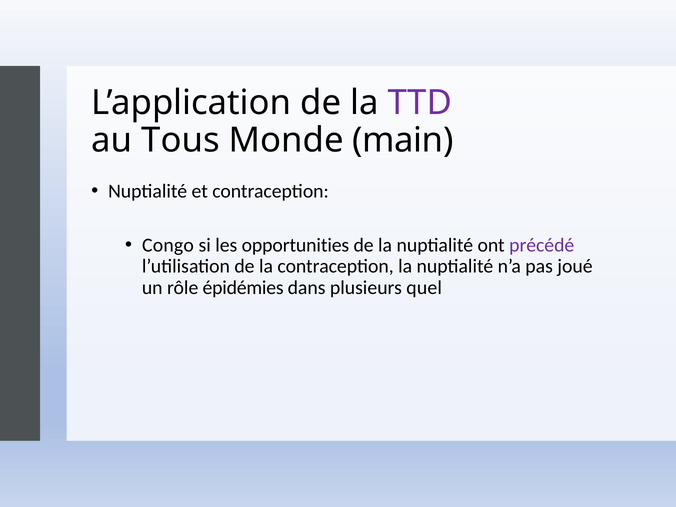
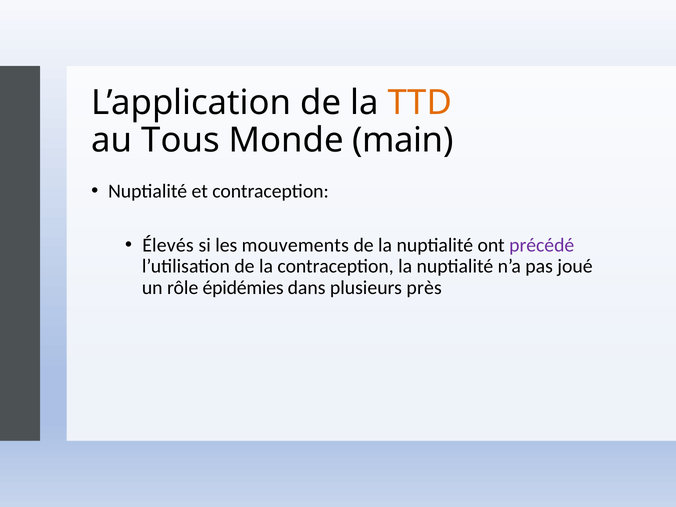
TTD colour: purple -> orange (420, 103)
Congo: Congo -> Élevés (168, 245)
opportunities: opportunities -> mouvements (295, 245)
quel: quel -> près (424, 288)
